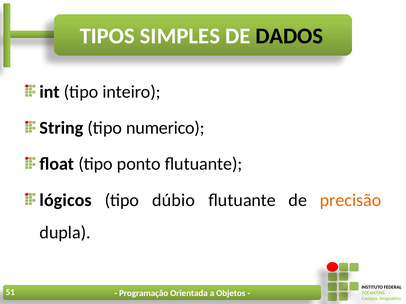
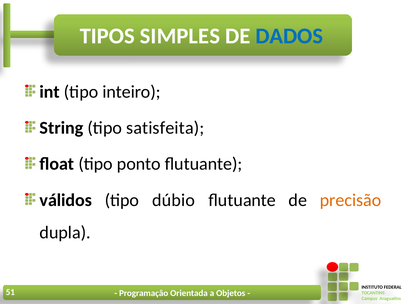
DADOS colour: black -> blue (289, 36)
numerico: numerico -> satisfeita (165, 128)
lógicos: lógicos -> válidos (66, 200)
